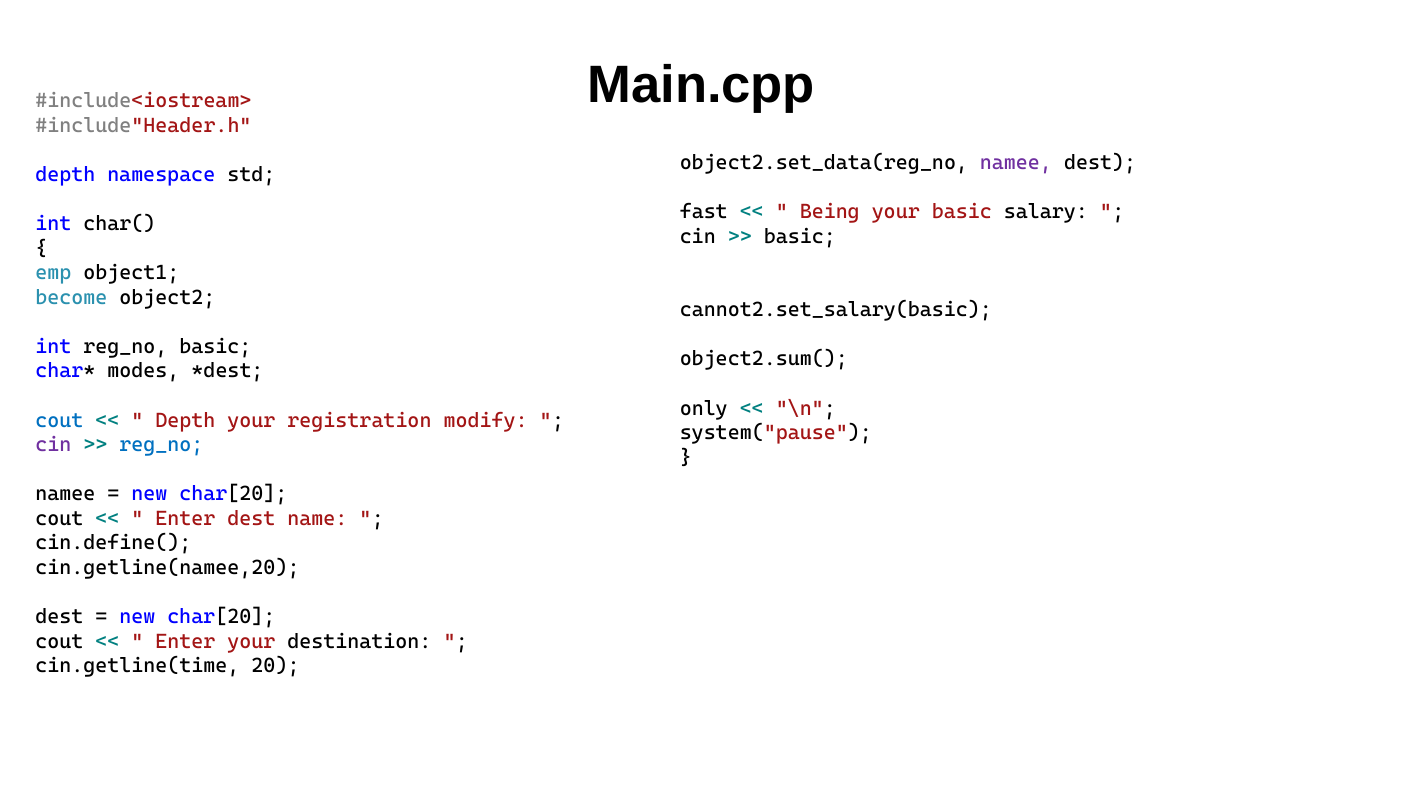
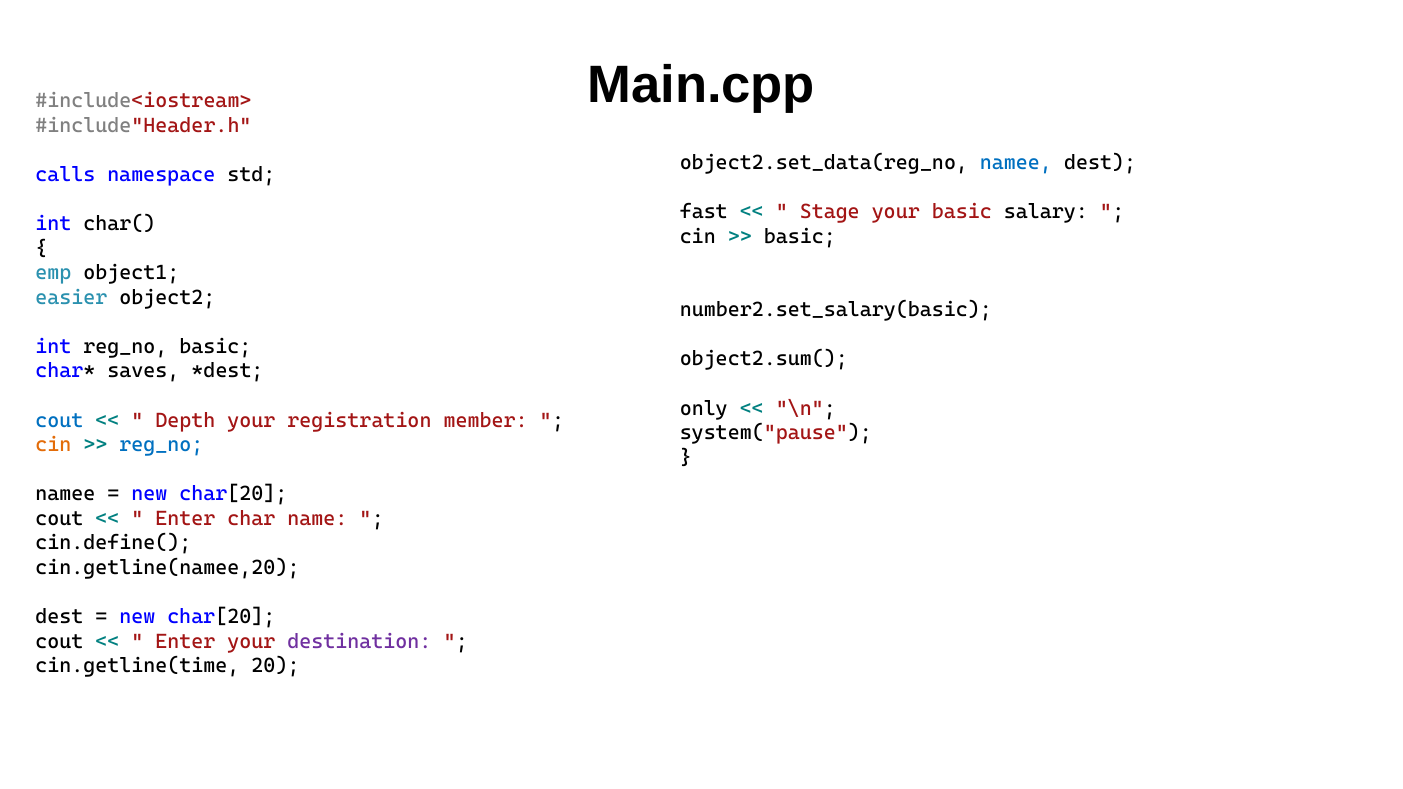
namee colour: purple -> blue (1016, 163)
depth: depth -> calls (65, 175)
Being: Being -> Stage (830, 212)
become: become -> easier (71, 298)
cannot2.set_salary(basic: cannot2.set_salary(basic -> number2.set_salary(basic (836, 310)
modes: modes -> saves (143, 371)
modify: modify -> member (486, 420)
cin colour: purple -> orange (53, 445)
Enter dest: dest -> char (251, 519)
destination colour: black -> purple (359, 641)
